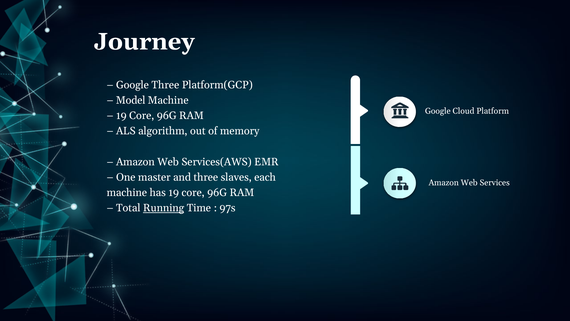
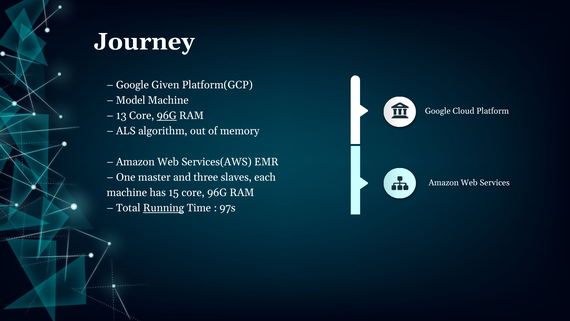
Google Three: Three -> Given (165, 85)
19: 19 -> 13 (121, 116)
96G underline: none -> present (167, 116)
has 19: 19 -> 15 (174, 192)
